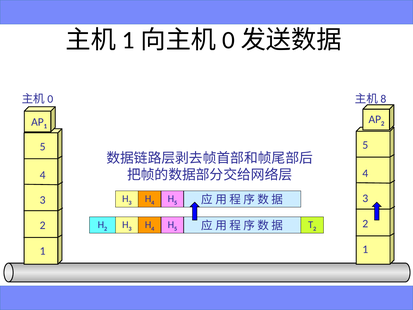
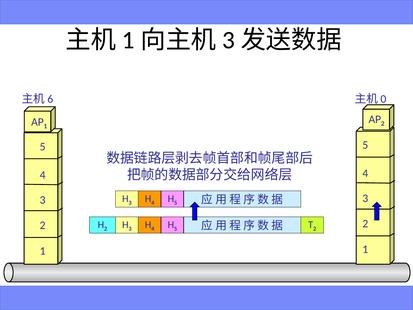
0: 0 -> 3 (228, 40)
0: 0 -> 6 (50, 99)
8: 8 -> 0 (383, 99)
